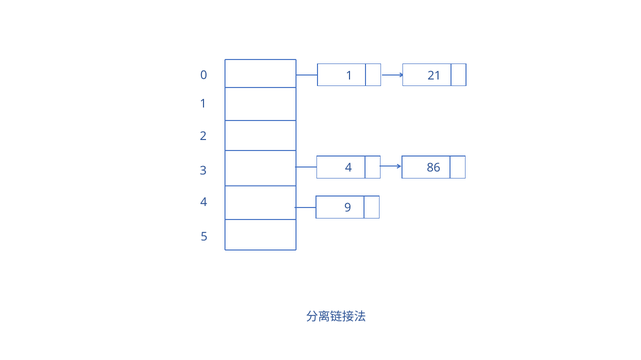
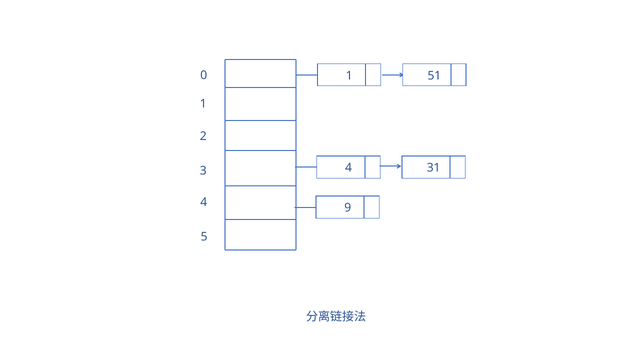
21: 21 -> 51 (434, 76)
86: 86 -> 31 (434, 168)
